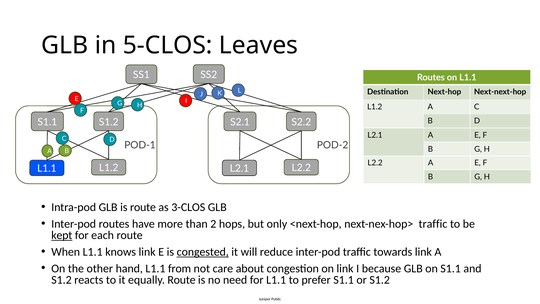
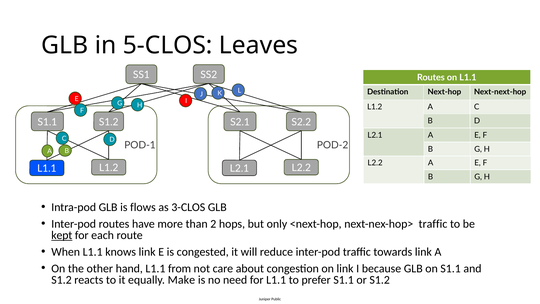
is route: route -> flows (143, 207)
congested underline: present -> none (203, 252)
equally Route: Route -> Make (181, 280)
